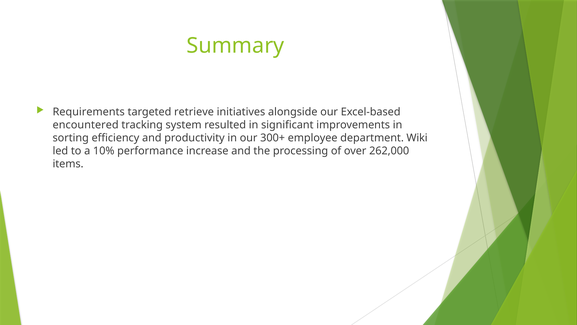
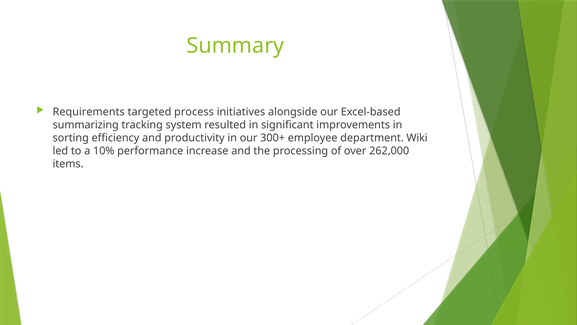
retrieve: retrieve -> process (194, 112)
encountered: encountered -> summarizing (86, 125)
